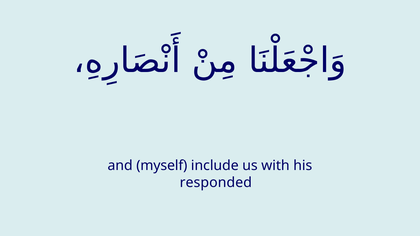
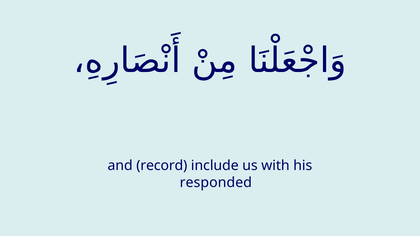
myself: myself -> record (162, 166)
